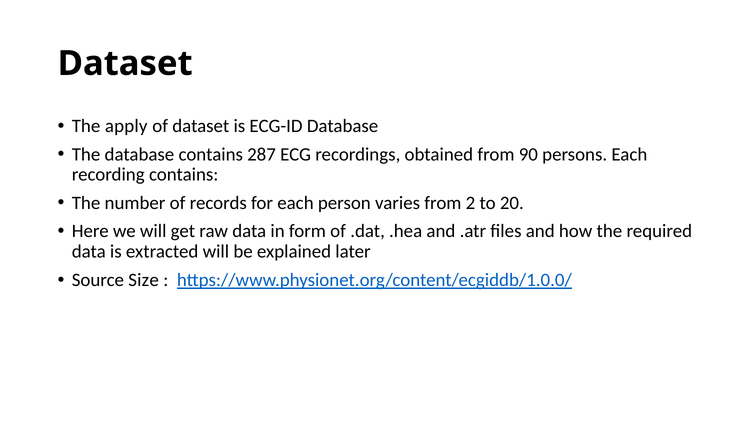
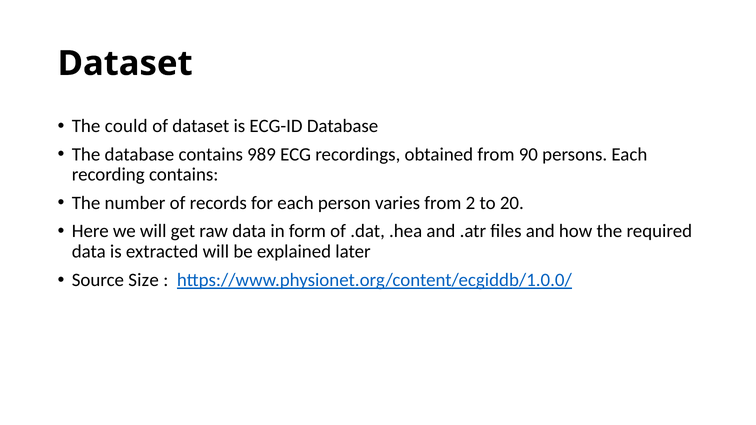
apply: apply -> could (126, 126)
287: 287 -> 989 (262, 154)
